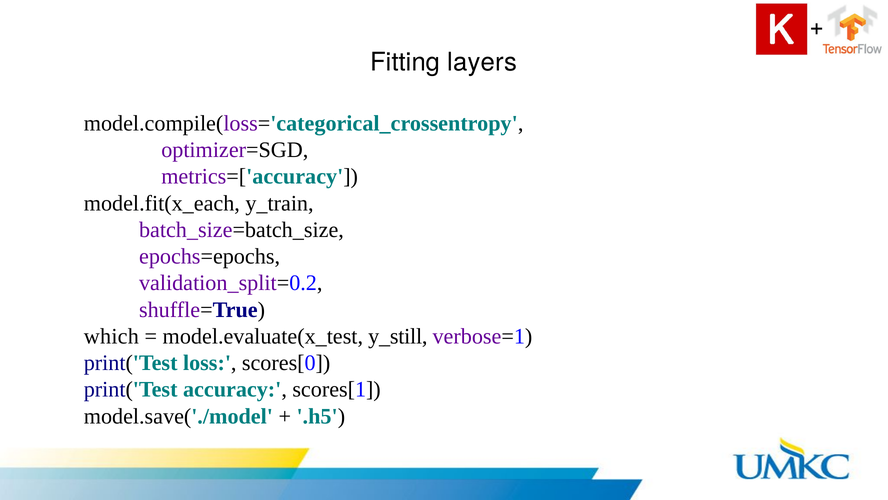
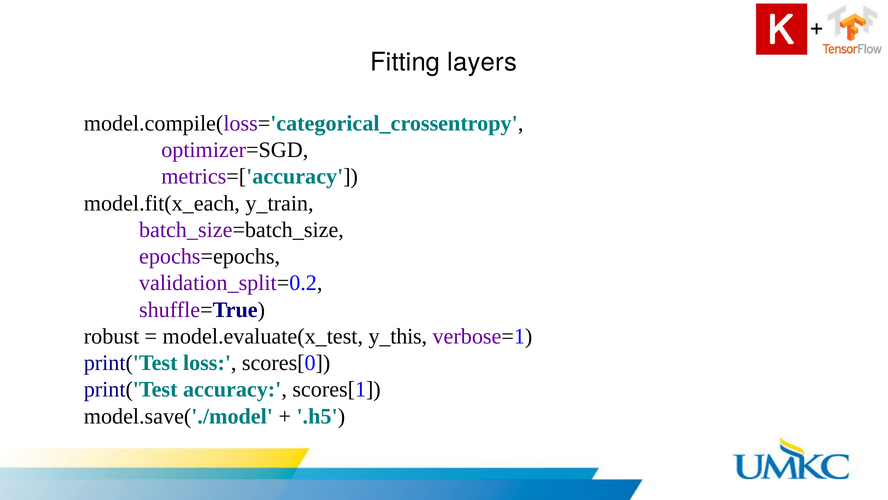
which: which -> robust (111, 336)
y_still: y_still -> y_this (398, 336)
